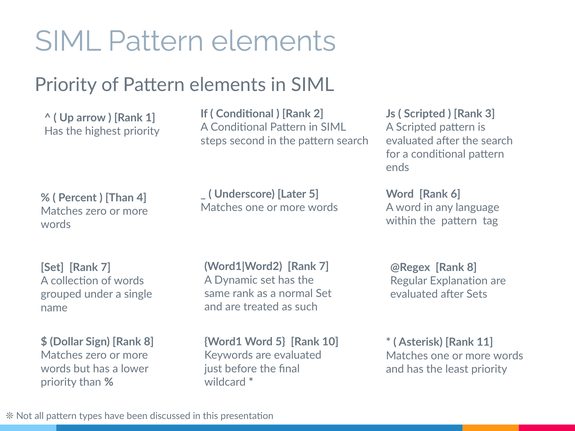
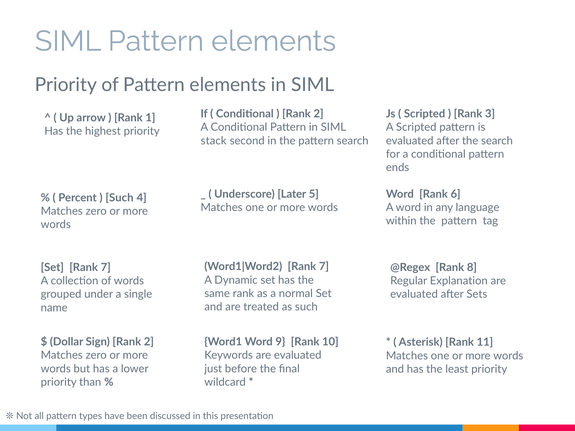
steps: steps -> stack (214, 141)
Than: Than -> Such (120, 198)
Sign Rank 8: 8 -> 2 (149, 342)
Word 5: 5 -> 9 (280, 342)
